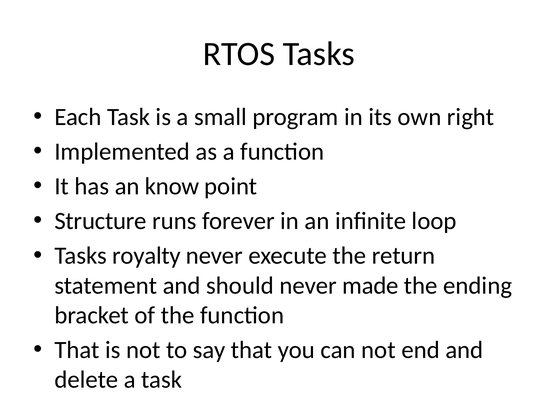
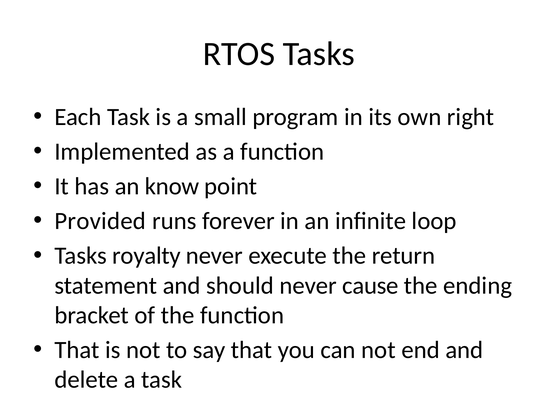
Structure: Structure -> Provided (100, 221)
made: made -> cause (370, 286)
